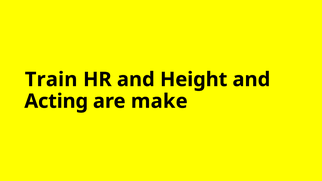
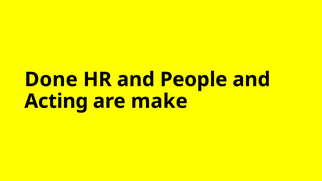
Train: Train -> Done (51, 80)
Height: Height -> People (194, 80)
